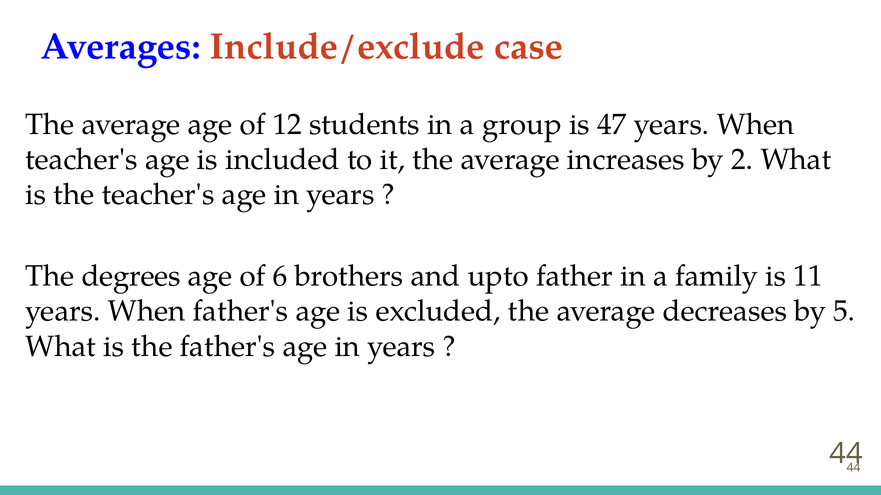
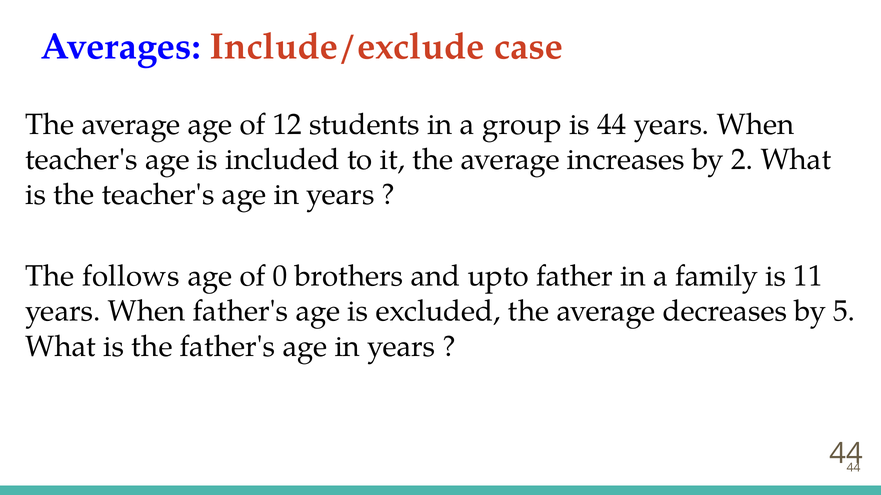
is 47: 47 -> 44 (612, 125)
degrees: degrees -> follows (131, 276)
6: 6 -> 0 (280, 276)
